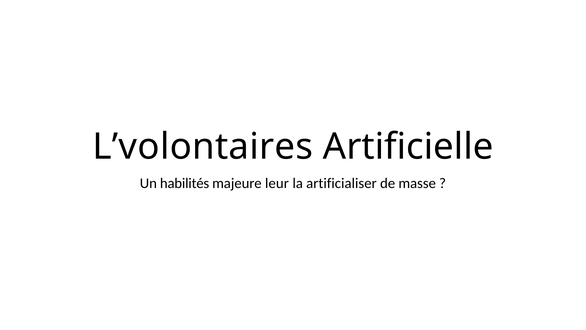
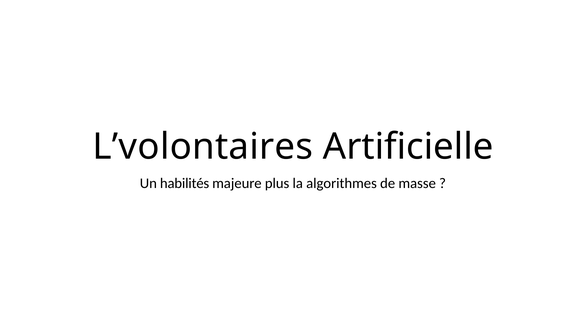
leur: leur -> plus (277, 183)
artificialiser: artificialiser -> algorithmes (342, 183)
